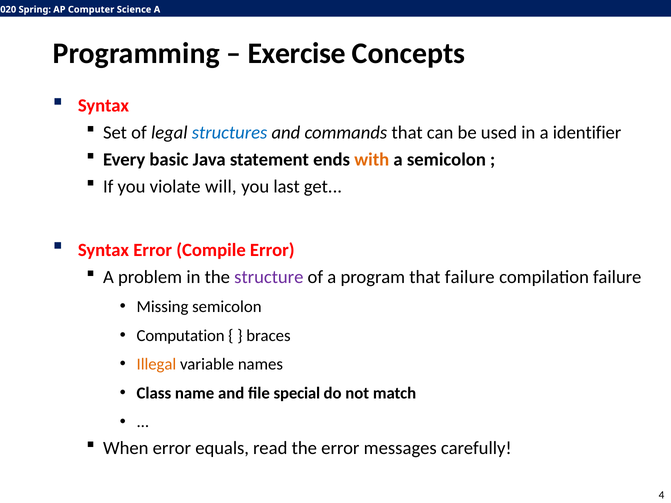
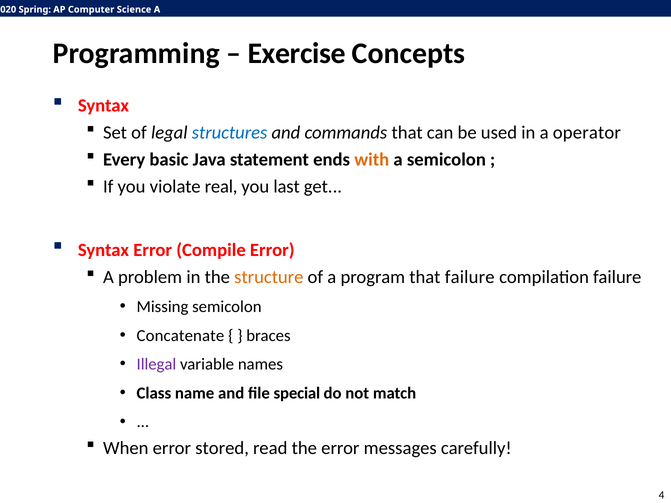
identifier: identifier -> operator (587, 133)
will: will -> real (221, 187)
structure colour: purple -> orange (269, 277)
Computation: Computation -> Concatenate (180, 336)
Illegal colour: orange -> purple (156, 364)
equals: equals -> stored (222, 448)
